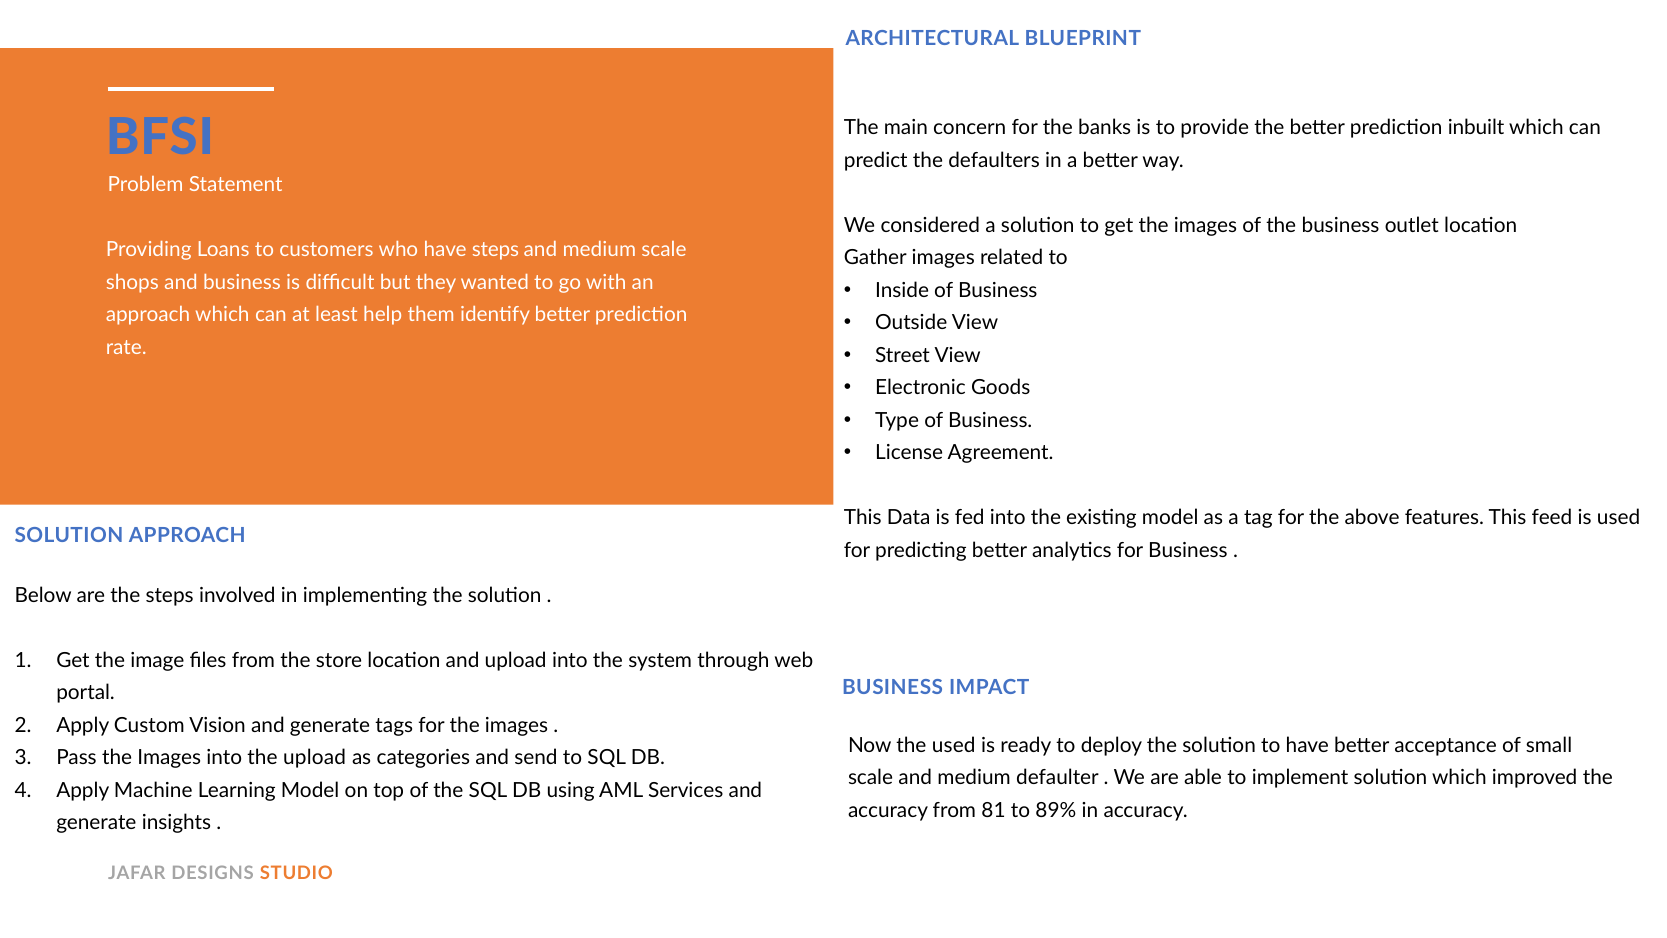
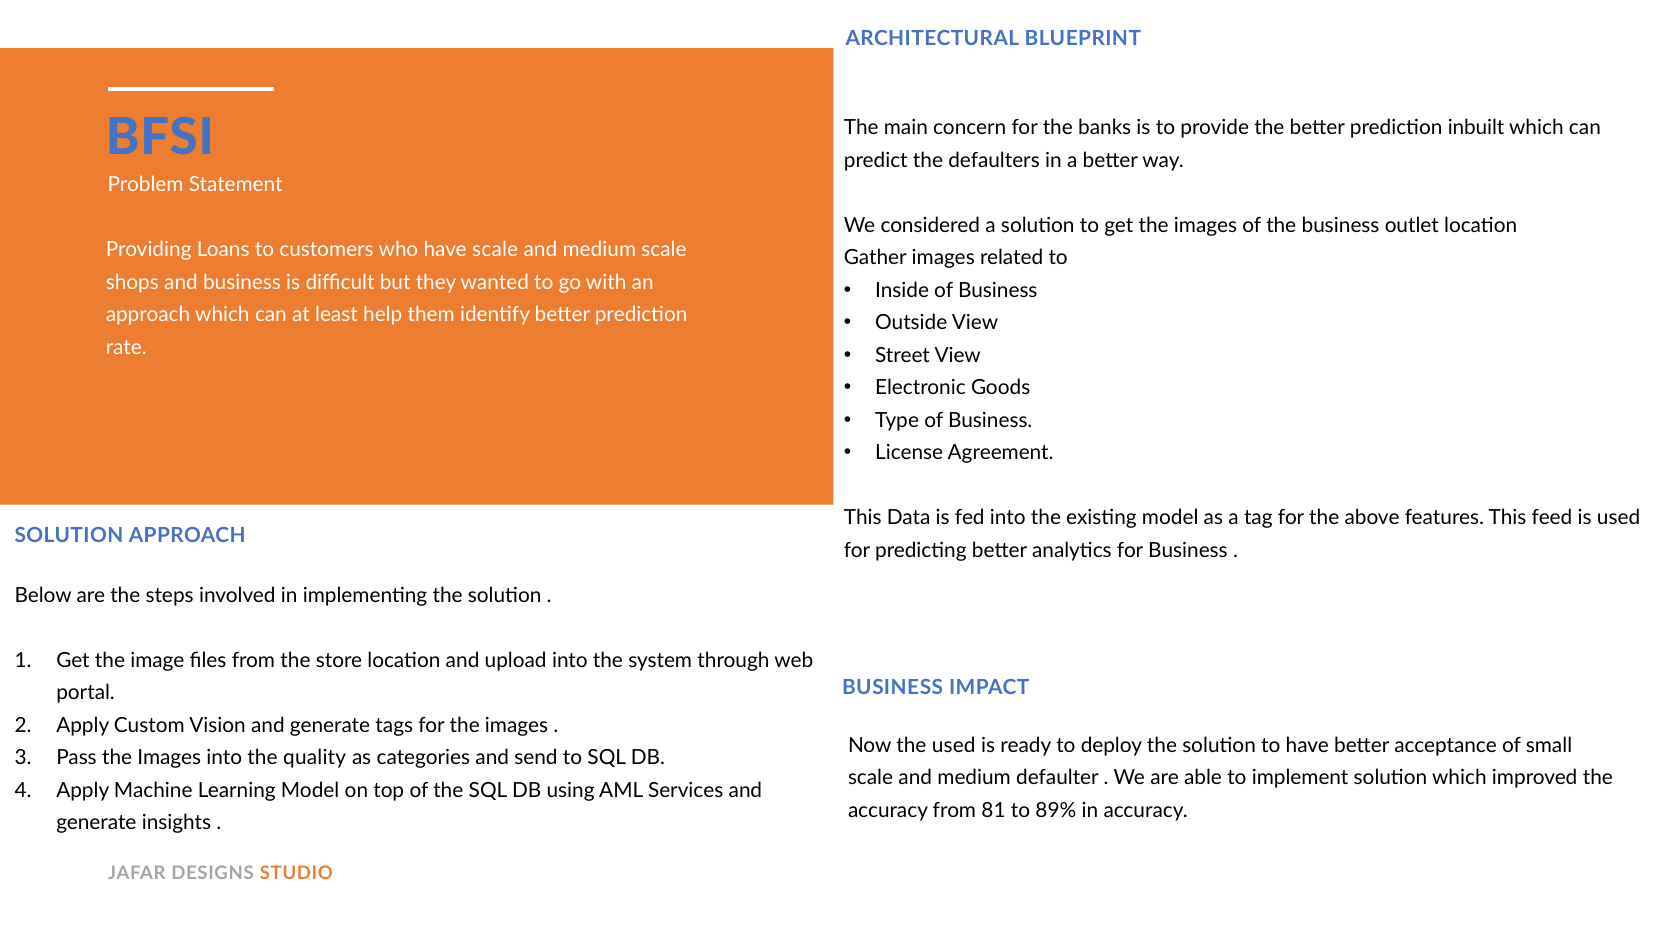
have steps: steps -> scale (495, 250)
the upload: upload -> quality (315, 758)
